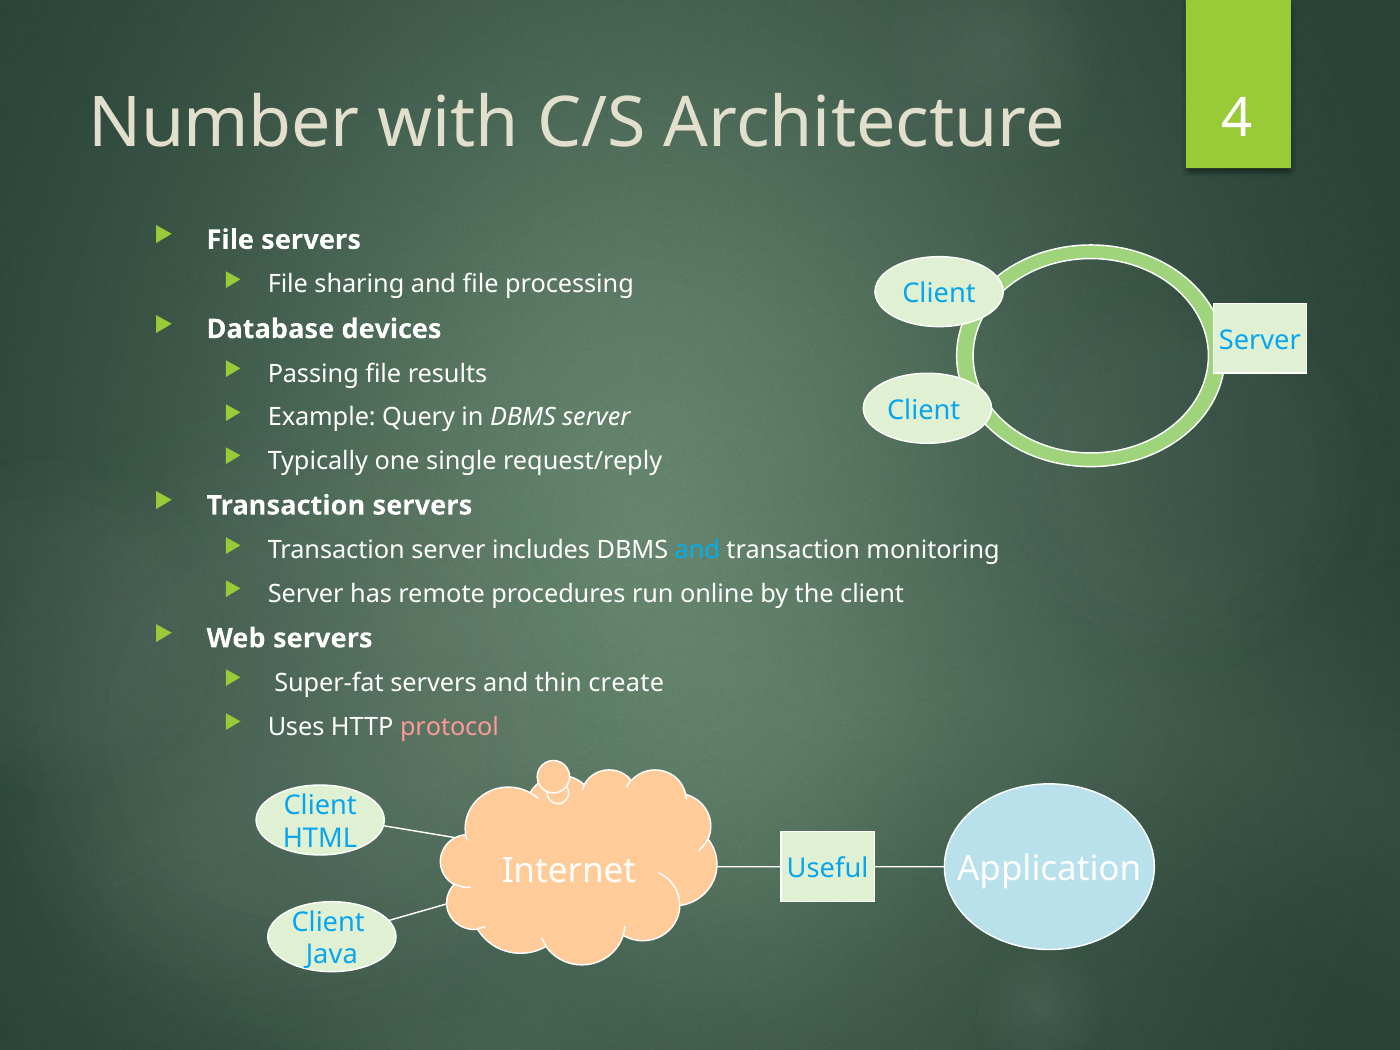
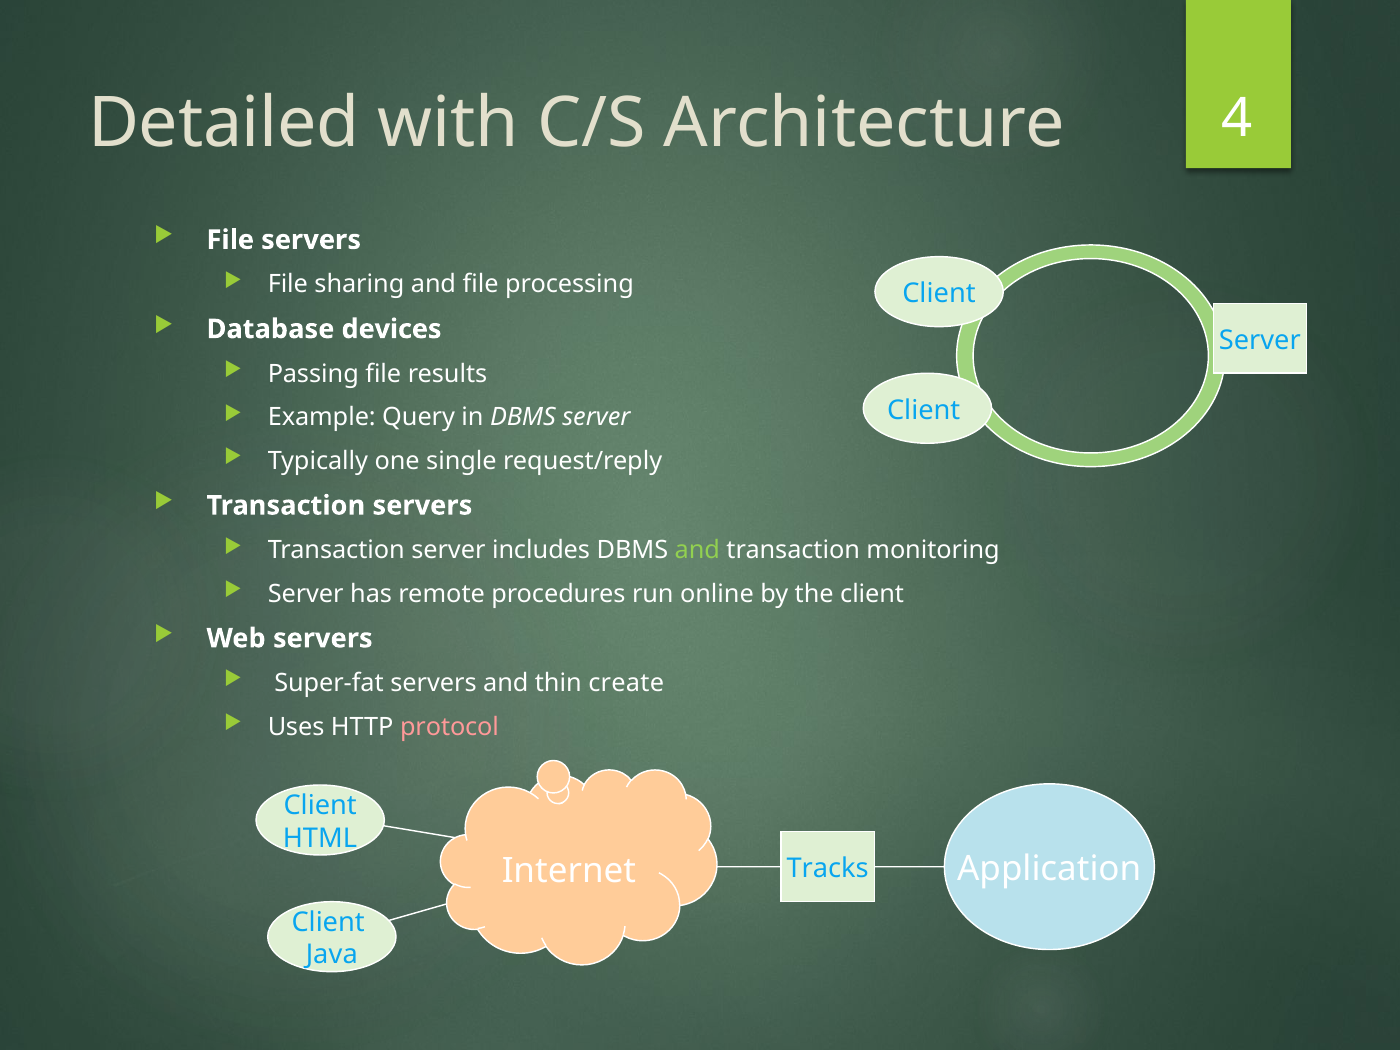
Number: Number -> Detailed (224, 123)
and colour: light blue -> light green (697, 550)
Useful: Useful -> Tracks (828, 869)
